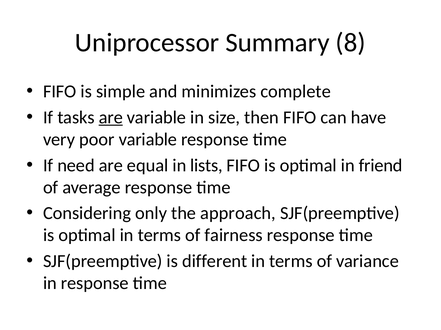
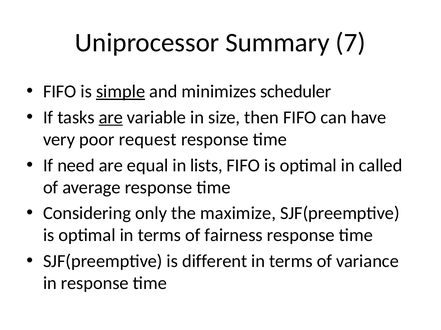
8: 8 -> 7 (351, 43)
simple underline: none -> present (121, 92)
complete: complete -> scheduler (296, 92)
poor variable: variable -> request (148, 140)
friend: friend -> called (381, 166)
approach: approach -> maximize (238, 214)
